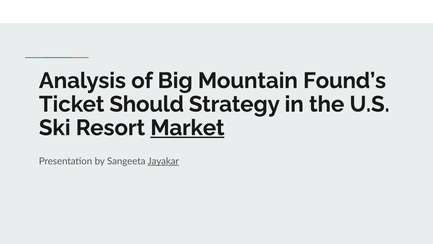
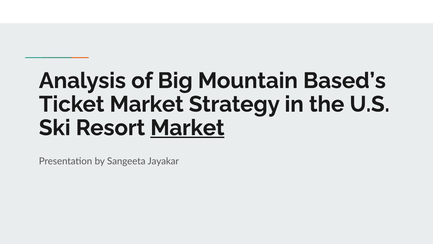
Found’s: Found’s -> Based’s (345, 81)
Ticket Should: Should -> Market (147, 104)
Jayakar underline: present -> none (163, 161)
